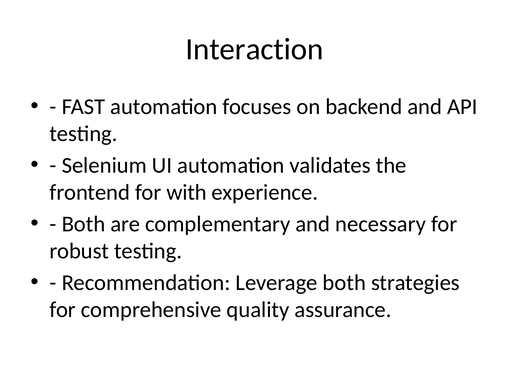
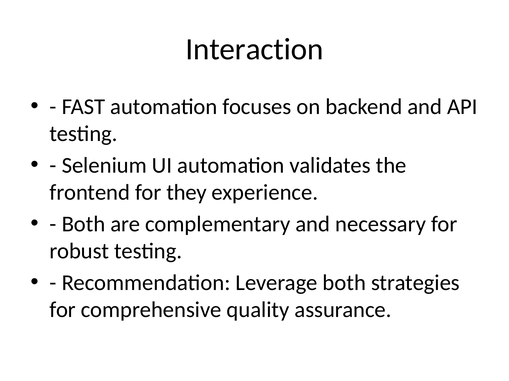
with: with -> they (187, 193)
